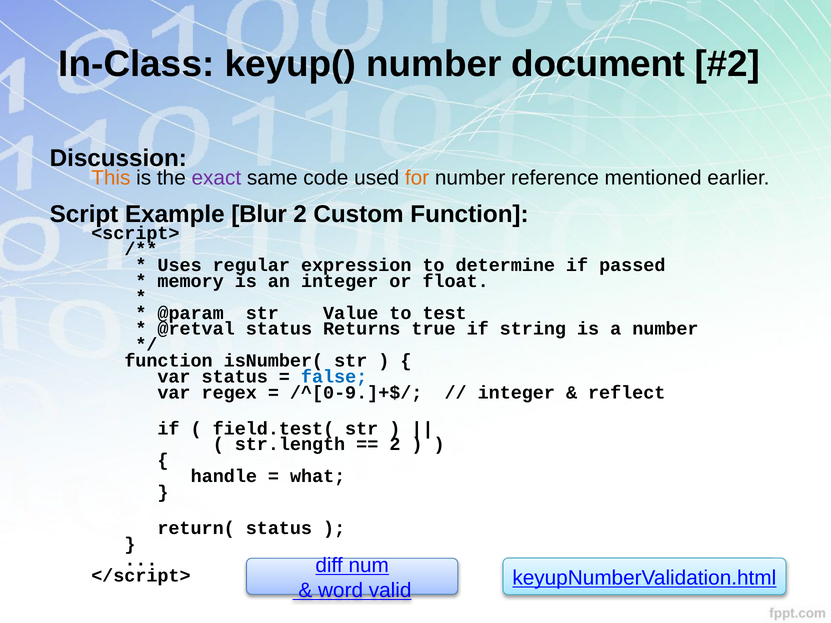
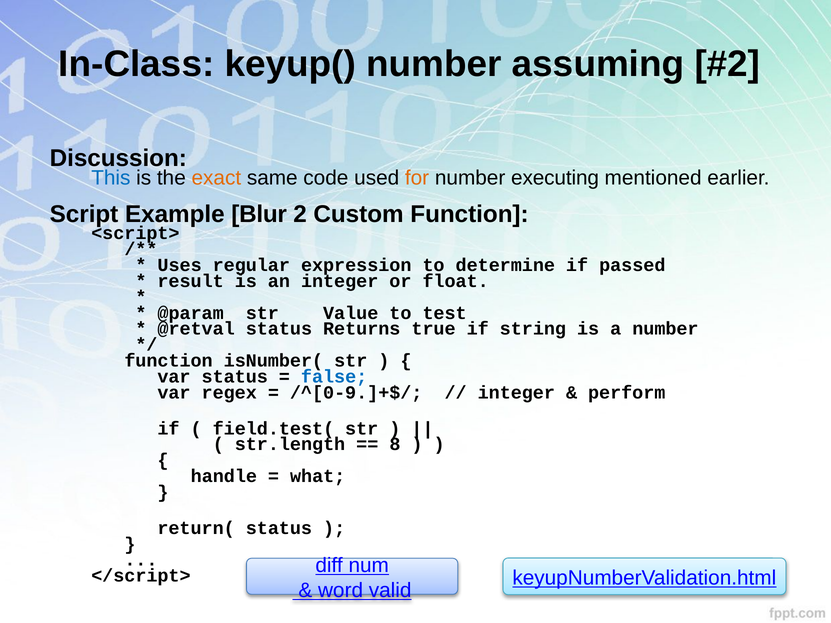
document: document -> assuming (598, 64)
This colour: orange -> blue (111, 178)
exact colour: purple -> orange (216, 178)
reference: reference -> executing (555, 178)
memory: memory -> result (191, 281)
reflect: reflect -> perform (627, 393)
2: 2 -> 8 (395, 445)
